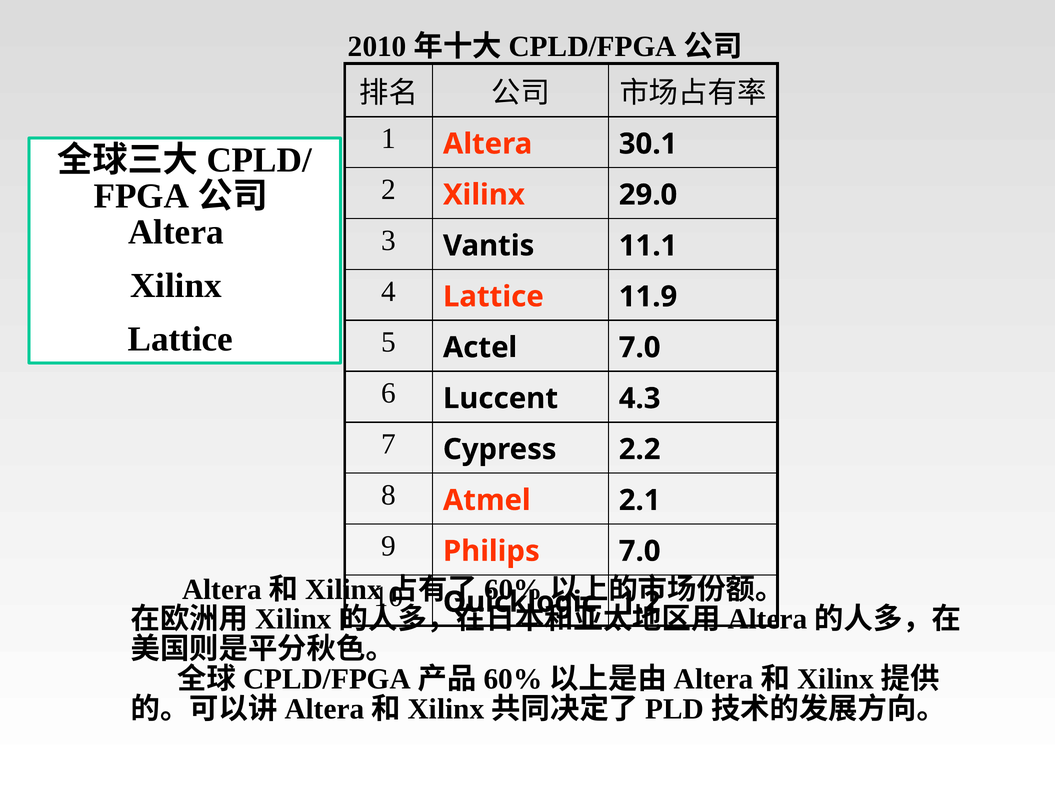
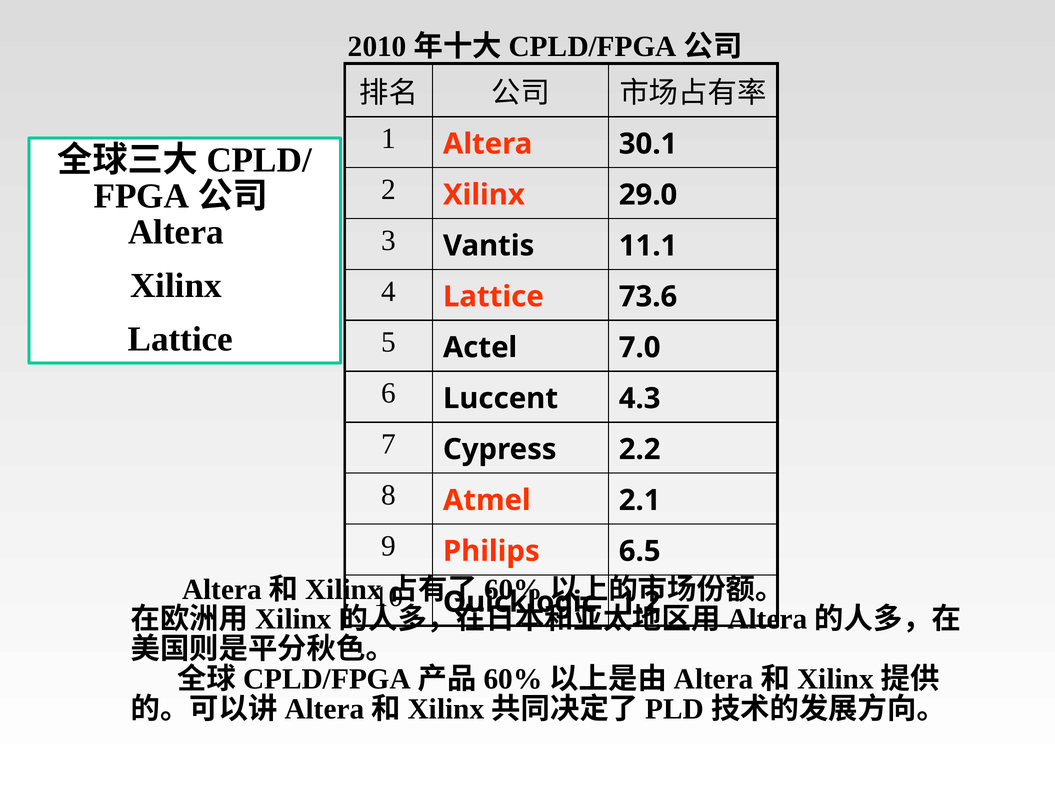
11.9: 11.9 -> 73.6 (648, 297)
Philips 7.0: 7.0 -> 6.5 (640, 551)
